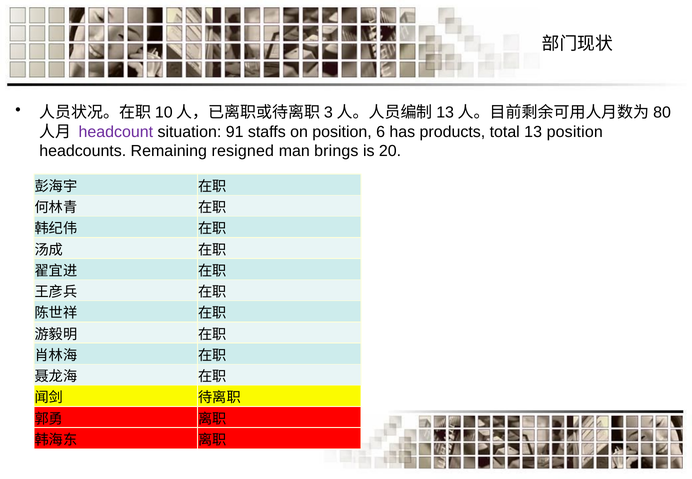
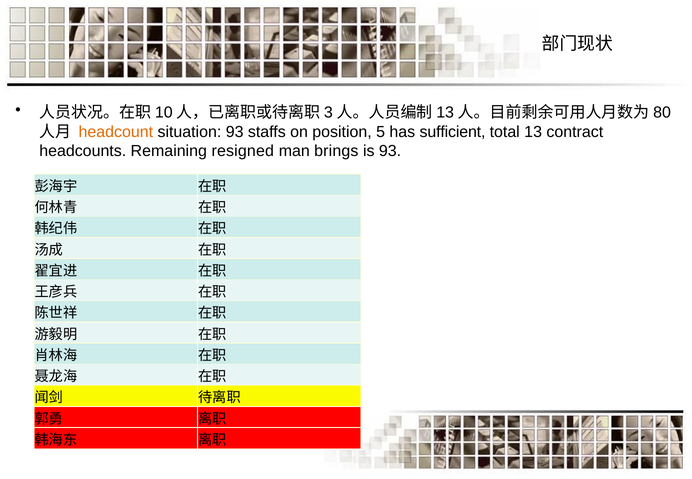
headcount colour: purple -> orange (116, 132)
situation 91: 91 -> 93 (235, 132)
6: 6 -> 5 (381, 132)
products: products -> sufficient (453, 132)
13 position: position -> contract (575, 132)
is 20: 20 -> 93 (390, 151)
